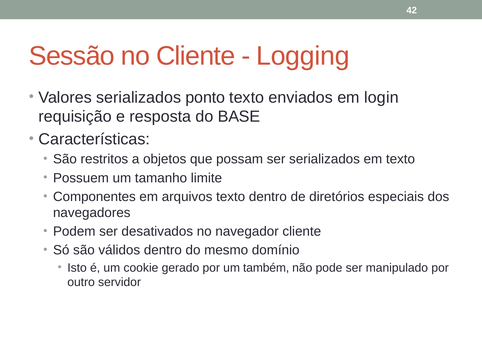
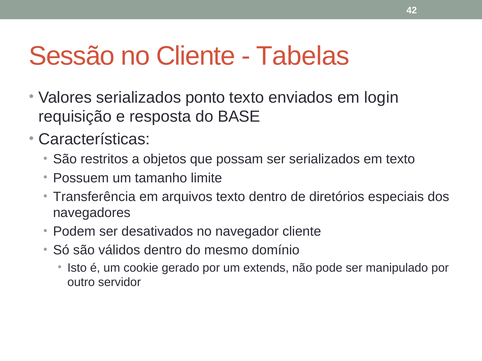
Logging: Logging -> Tabelas (303, 56)
Componentes: Componentes -> Transferência (94, 197)
também: também -> extends (266, 268)
